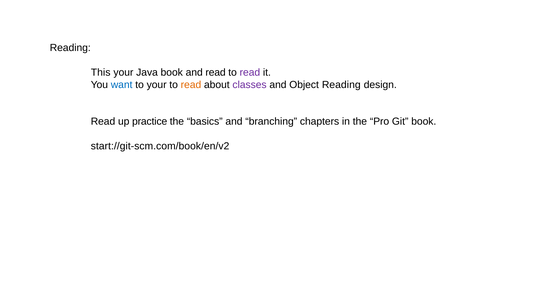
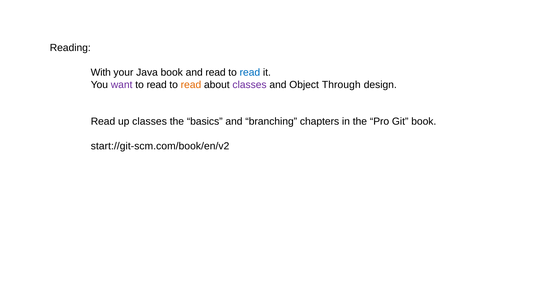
This: This -> With (101, 72)
read colour: purple -> blue (250, 72)
want colour: blue -> purple (122, 85)
your: your -> read (157, 85)
Object Reading: Reading -> Through (341, 85)
up practice: practice -> classes (150, 122)
